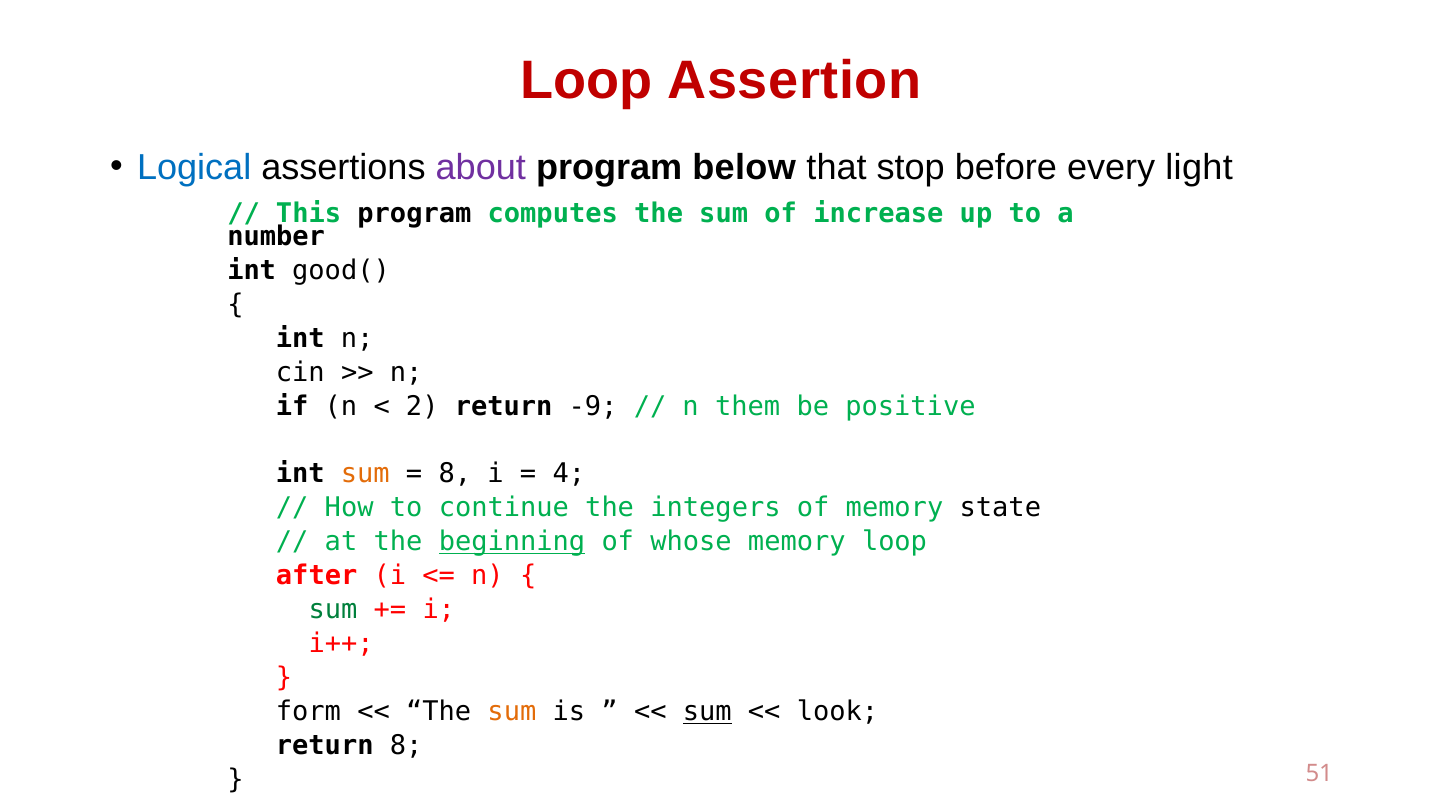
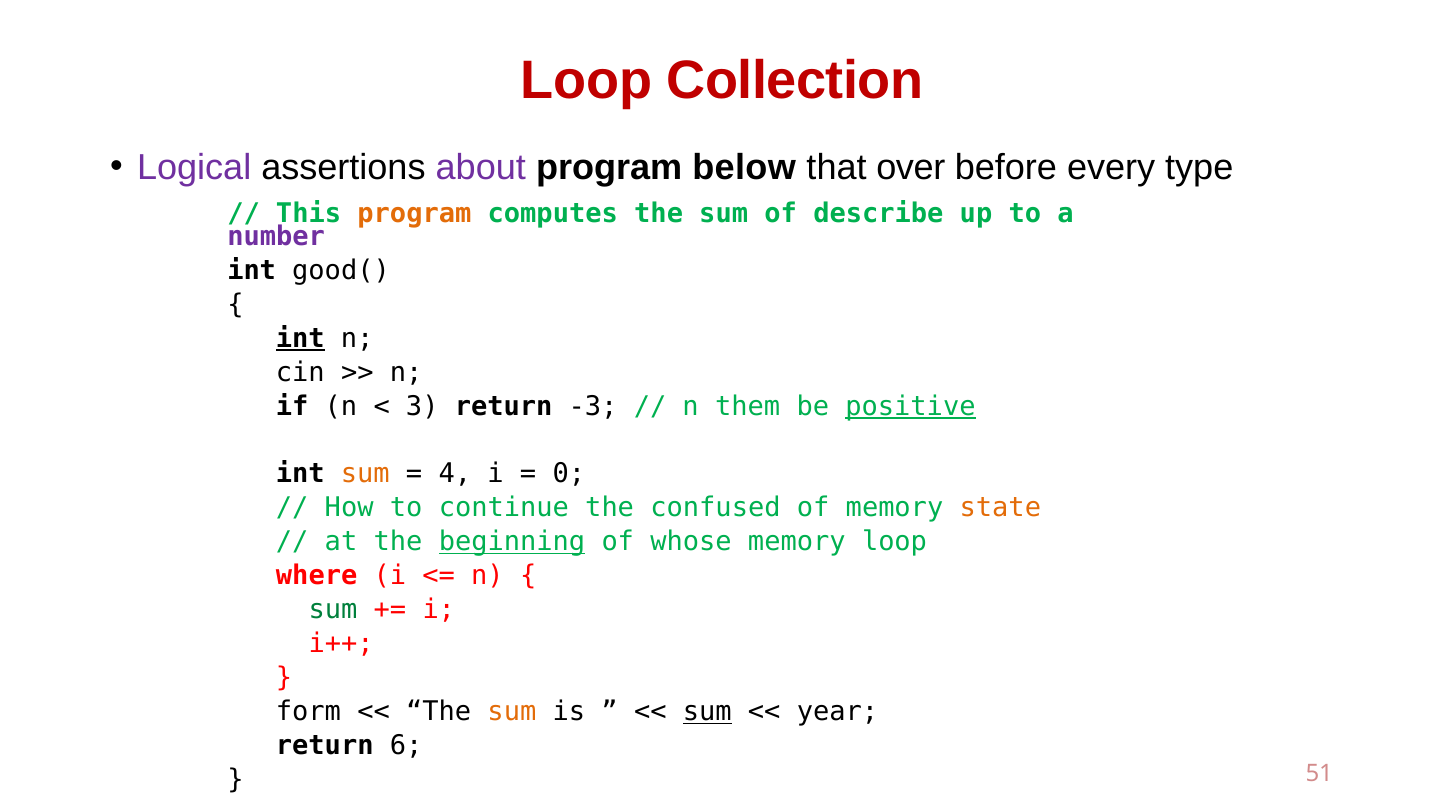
Assertion: Assertion -> Collection (795, 81)
Logical colour: blue -> purple (194, 167)
stop: stop -> over (911, 167)
light: light -> type (1199, 167)
program colour: black -> orange (414, 213)
increase: increase -> describe (878, 213)
number colour: black -> purple (276, 236)
int underline: none -> present (300, 338)
2: 2 -> 3 (422, 406)
-9: -9 -> -3 (593, 406)
positive underline: none -> present (910, 406)
8: 8 -> 4 (455, 474)
4: 4 -> 0 (569, 474)
integers: integers -> confused (716, 508)
state colour: black -> orange (1000, 508)
after: after -> where (317, 576)
look: look -> year (838, 712)
return 8: 8 -> 6 (406, 746)
